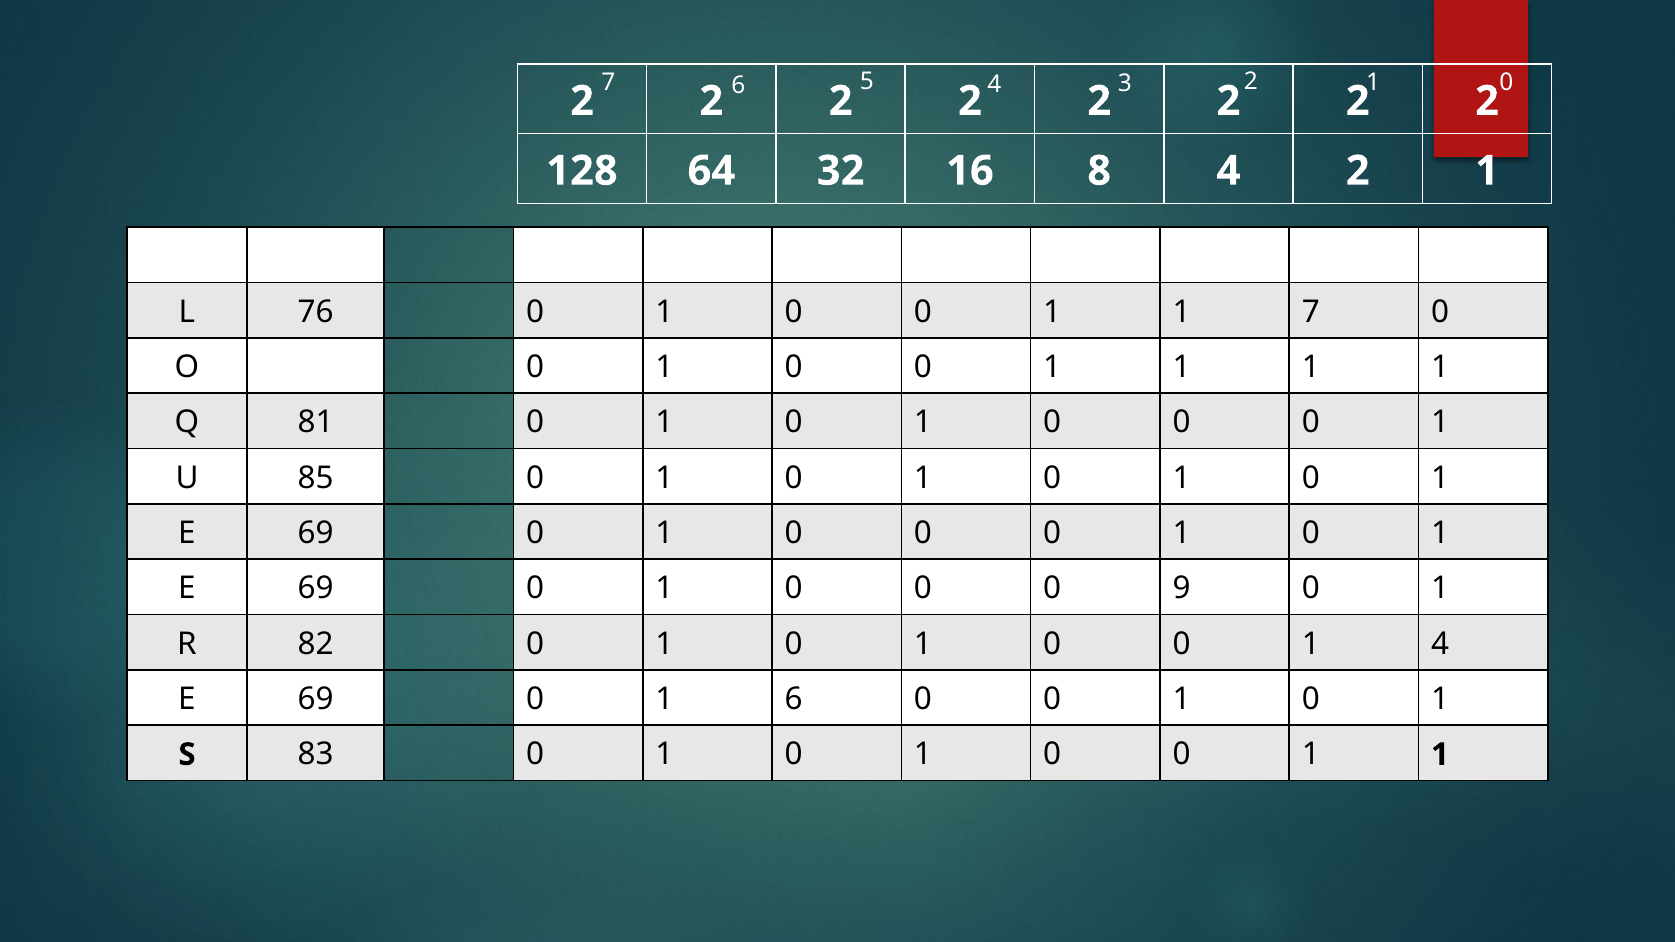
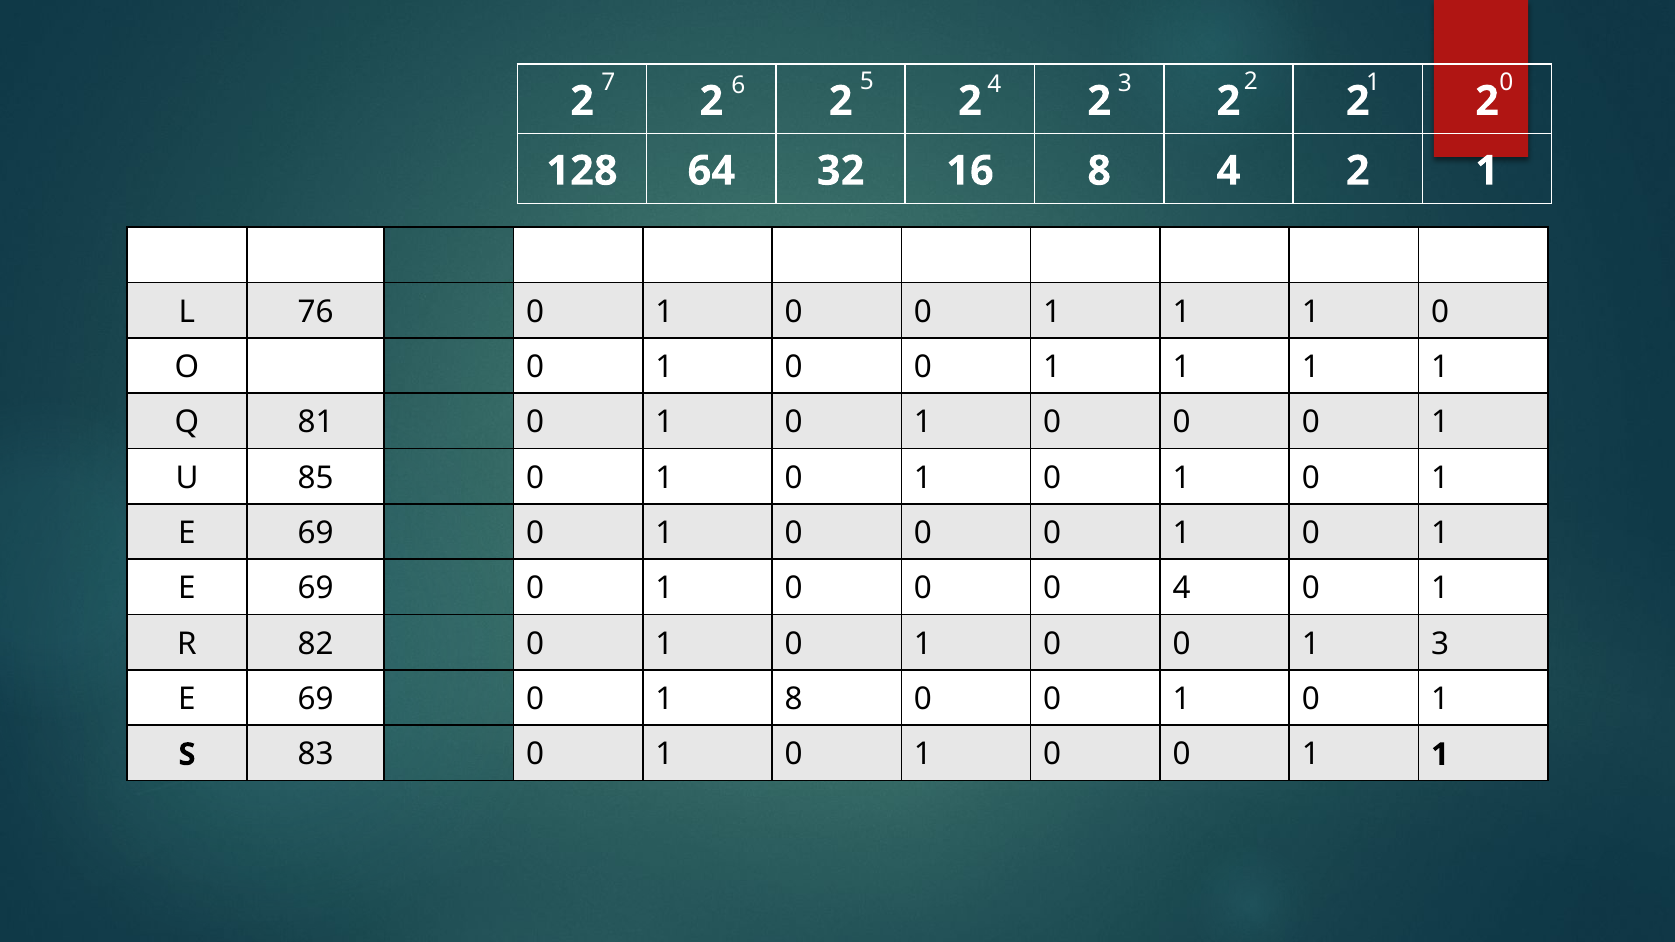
7: 7 -> 1 (1311, 312)
0 9: 9 -> 4 (1181, 589)
1 4: 4 -> 3 (1440, 644)
1 6: 6 -> 8 (794, 699)
